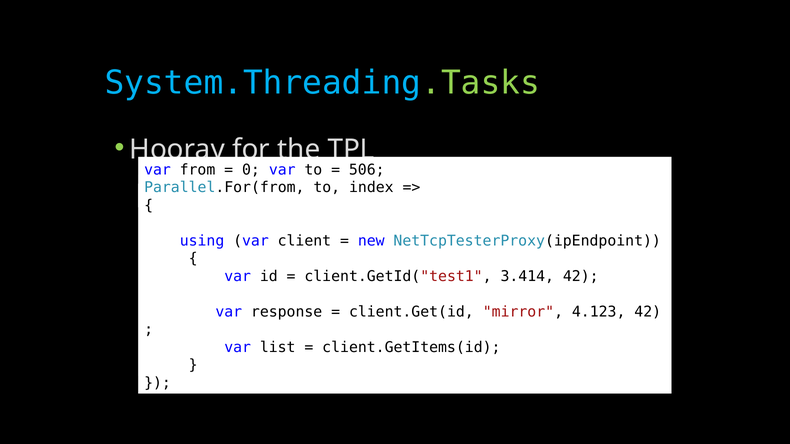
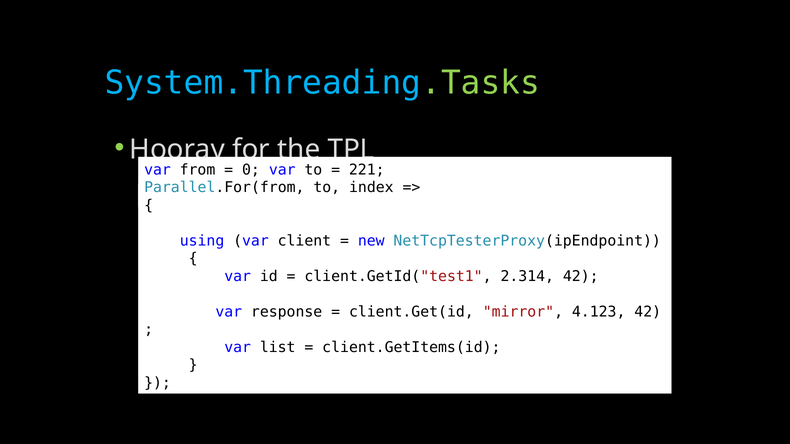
506: 506 -> 221 (367, 170)
3.414: 3.414 -> 2.314 (527, 276)
